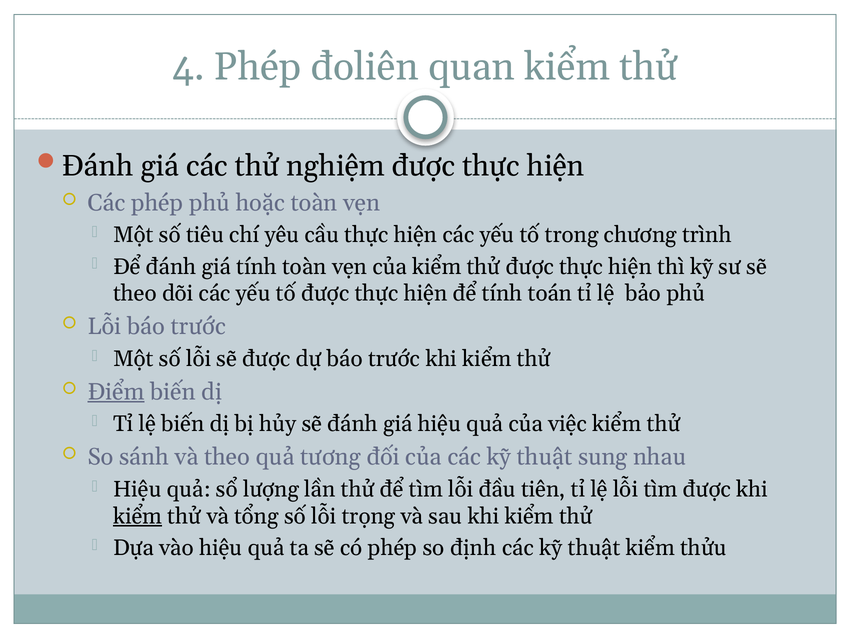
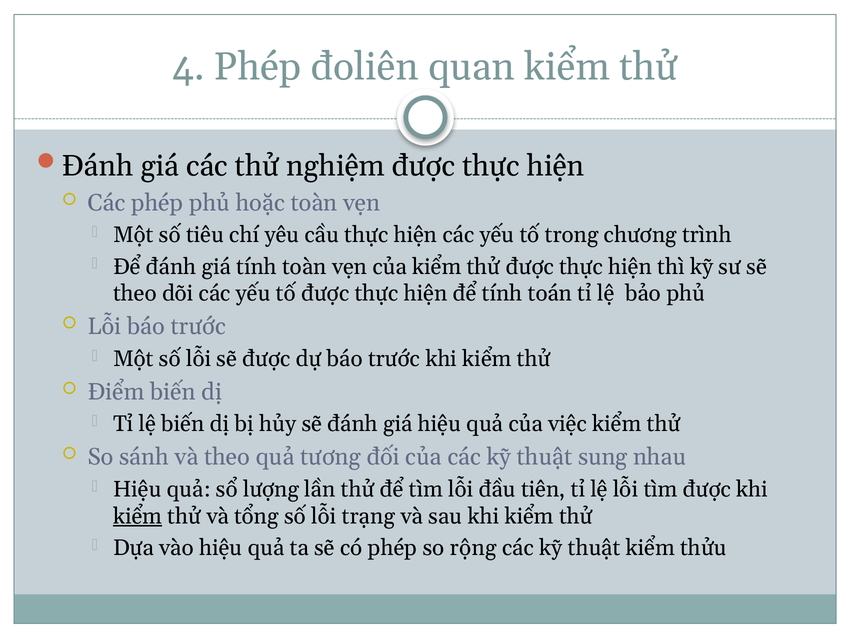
Điểm underline: present -> none (116, 392)
trọng: trọng -> trạng (368, 516)
định: định -> rộng (473, 548)
